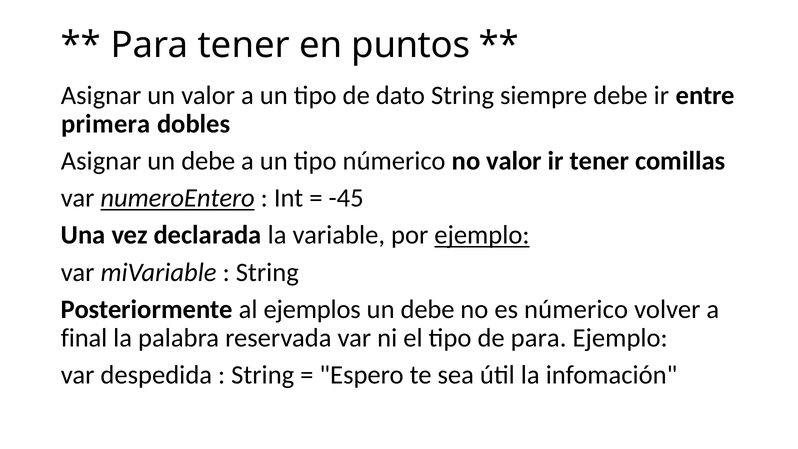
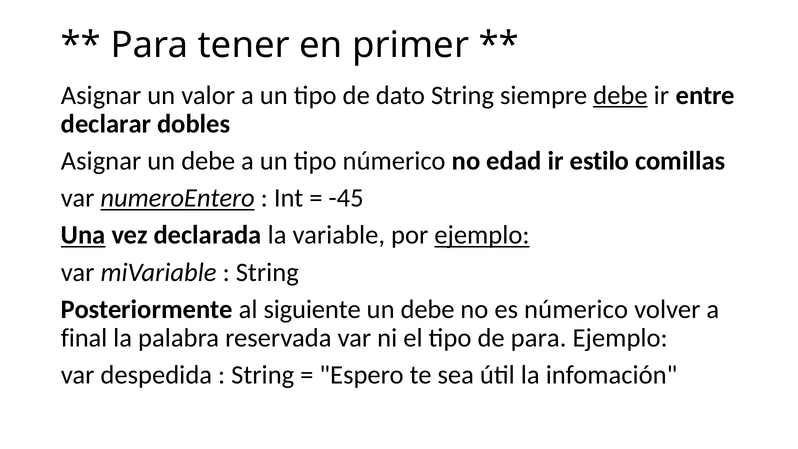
puntos: puntos -> primer (411, 45)
debe underline: none -> present (620, 95)
primera: primera -> declarar (106, 124)
no valor: valor -> edad (514, 161)
ir tener: tener -> estilo (600, 161)
Una underline: none -> present (83, 235)
ejemplos: ejemplos -> siguiente (312, 309)
